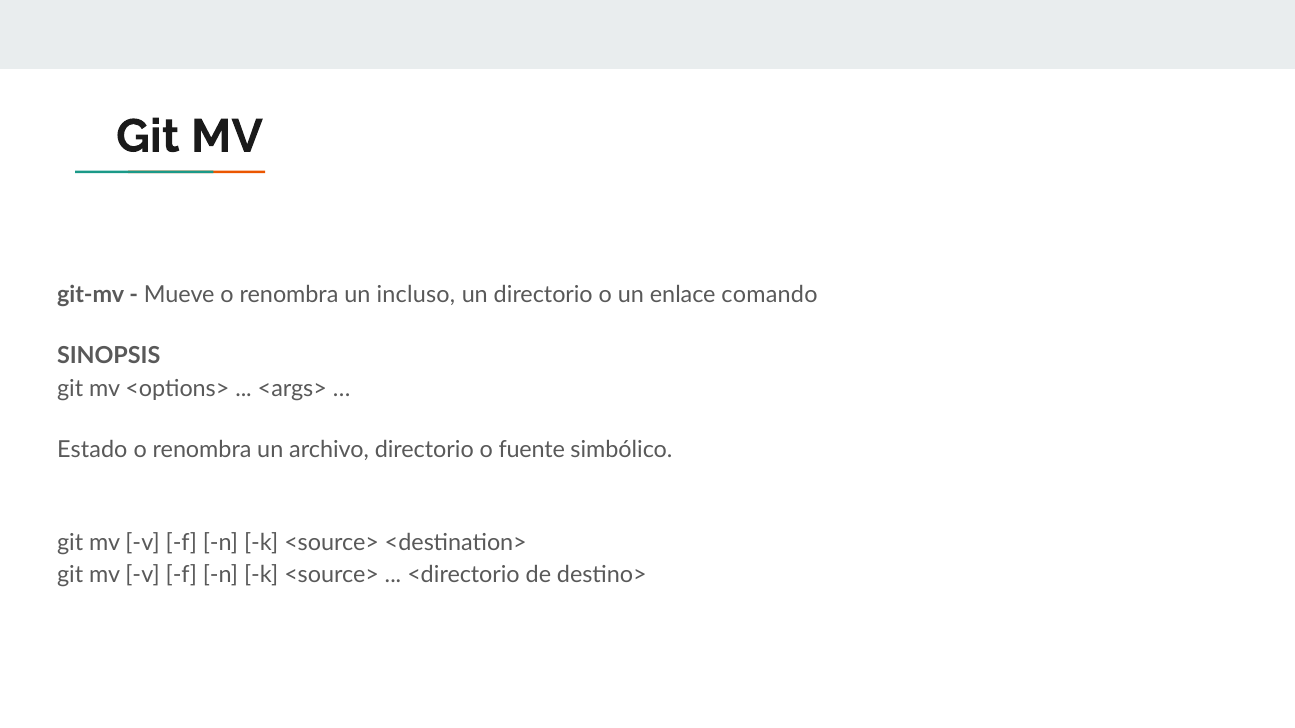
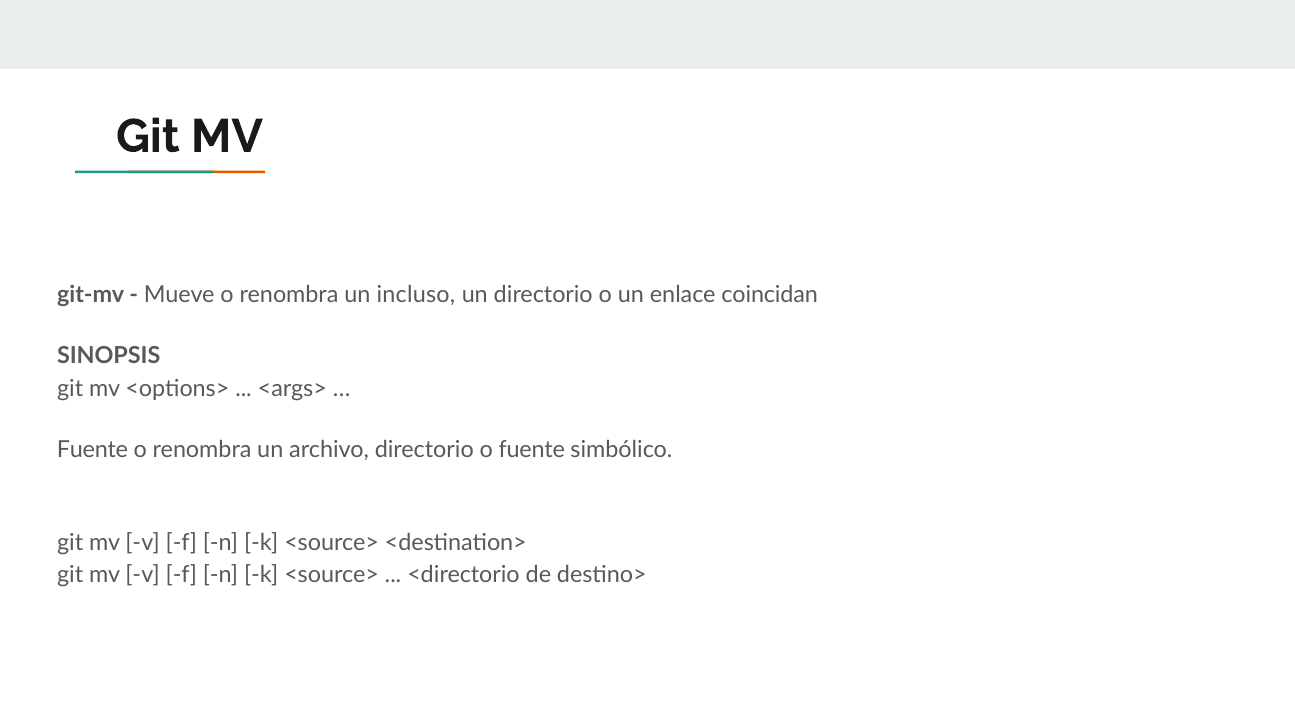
comando: comando -> coincidan (770, 295)
Estado: Estado -> Fuente (92, 450)
